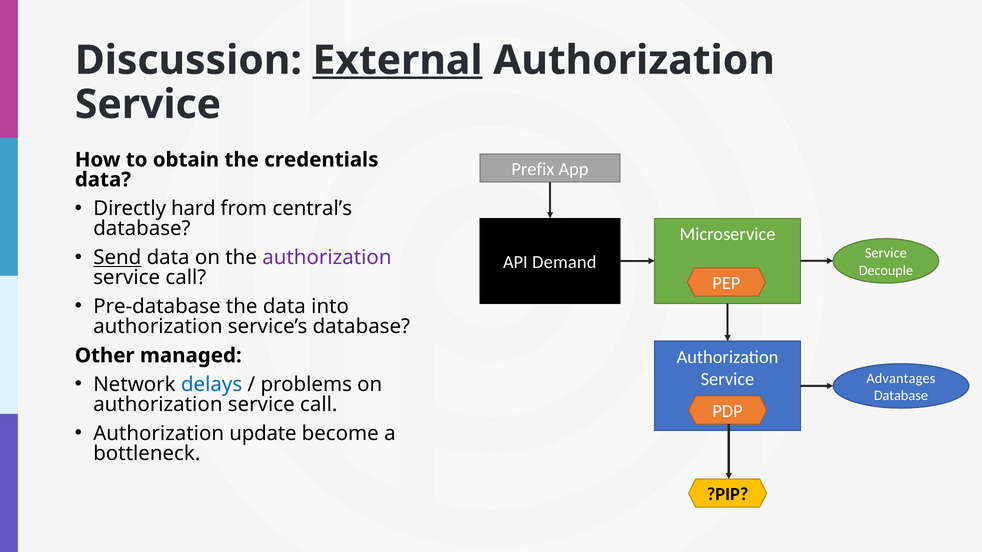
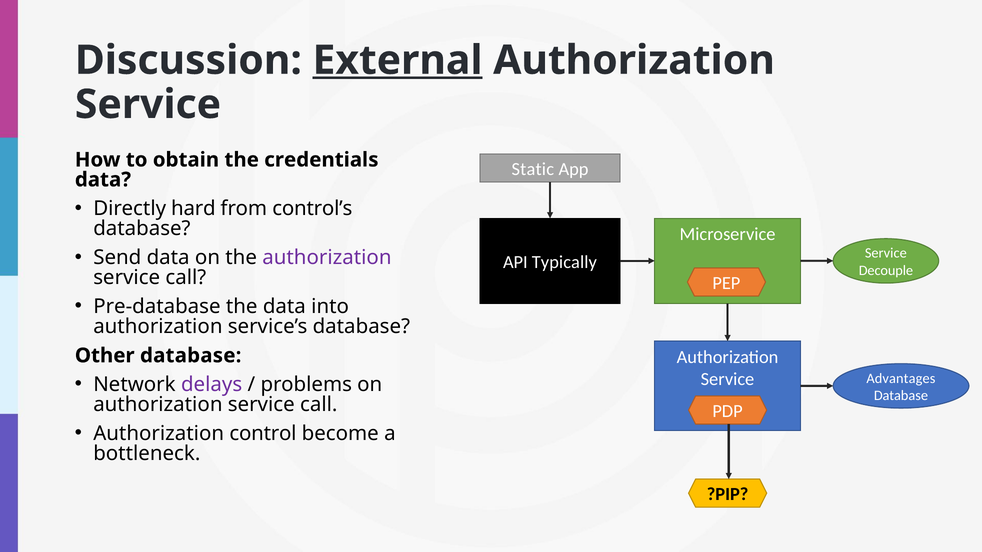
Prefix: Prefix -> Static (533, 169)
central’s: central’s -> control’s (312, 209)
Send underline: present -> none (117, 258)
Demand: Demand -> Typically (564, 262)
Other managed: managed -> database (191, 356)
delays colour: blue -> purple (212, 385)
update: update -> control (263, 434)
